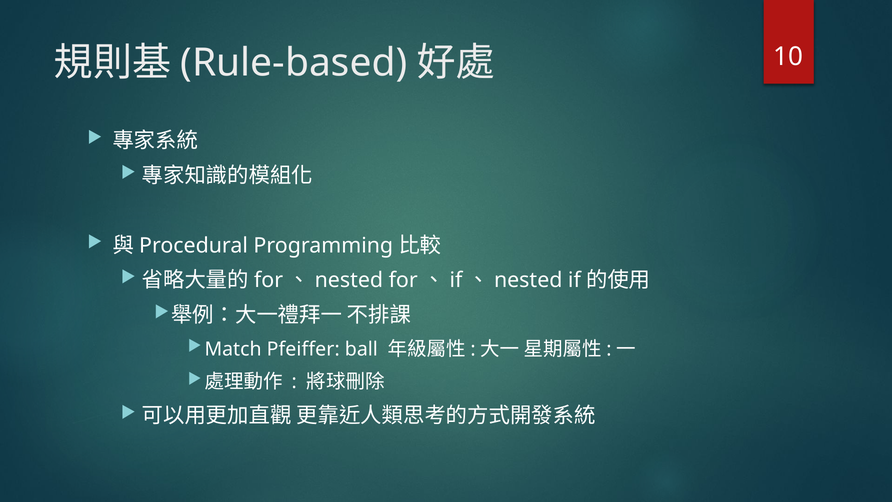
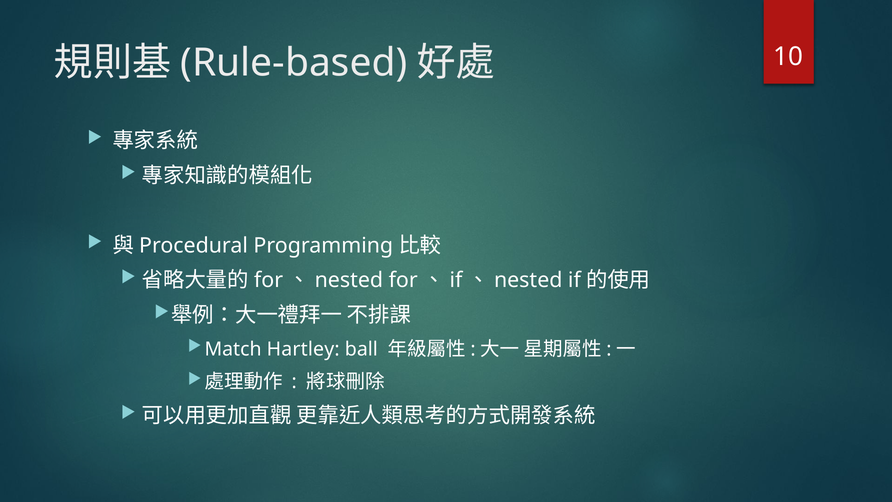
Pfeiffer: Pfeiffer -> Hartley (303, 349)
